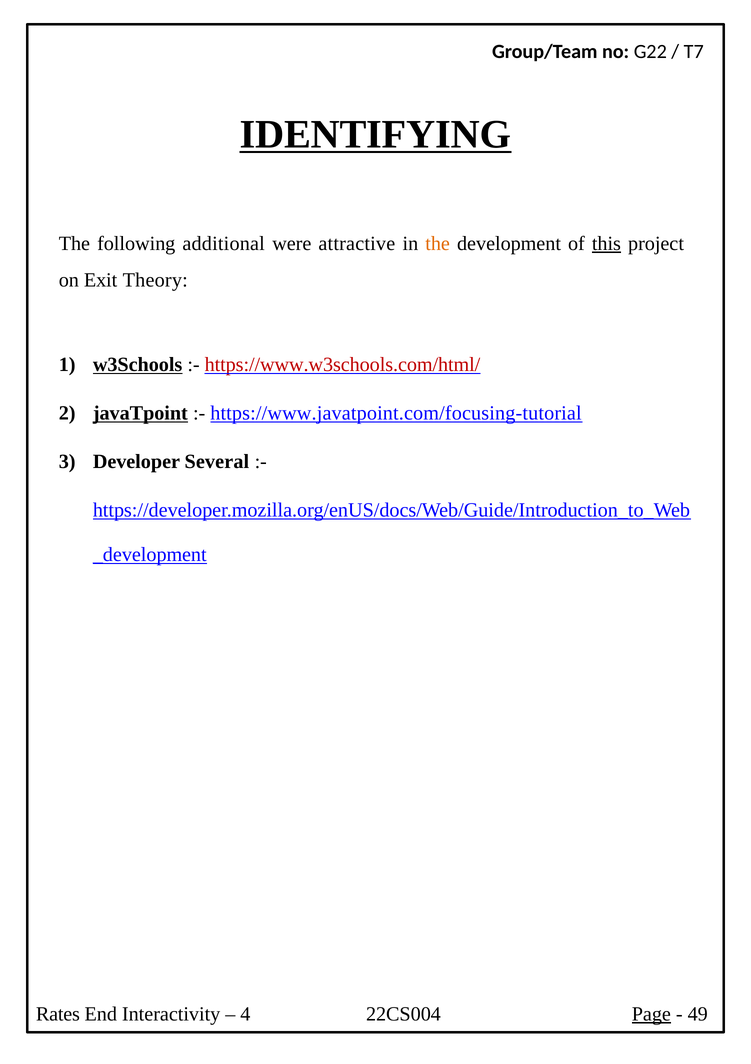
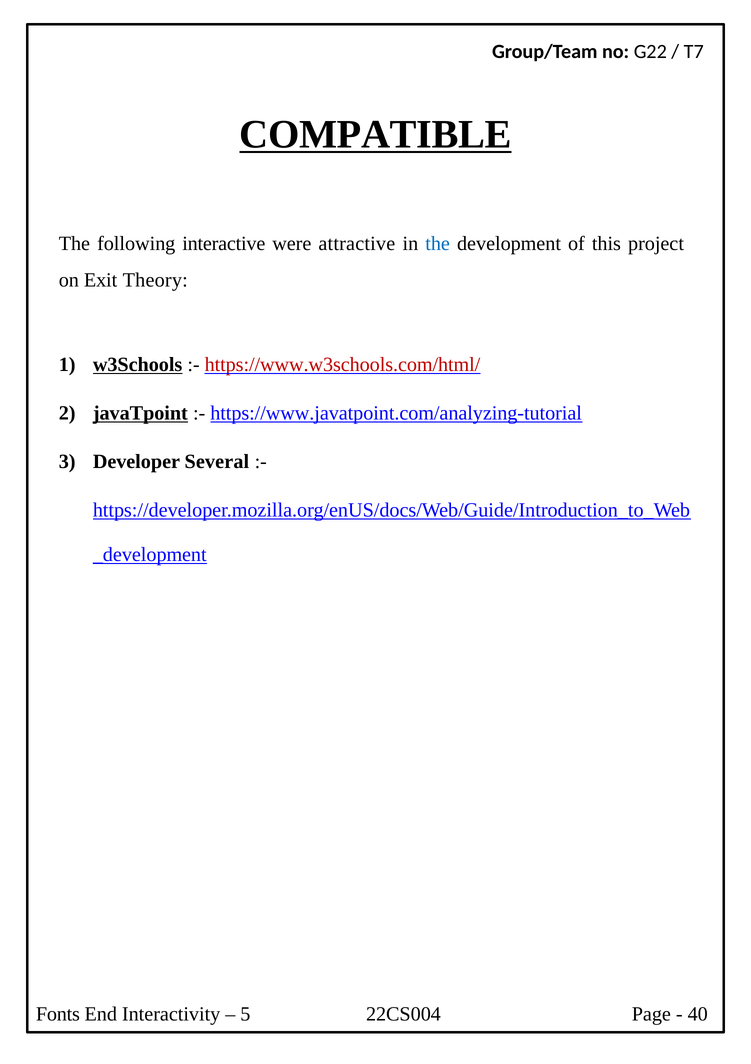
IDENTIFYING: IDENTIFYING -> COMPATIBLE (376, 134)
additional: additional -> interactive (224, 243)
the colour: orange -> blue (438, 243)
this underline: present -> none (606, 243)
https://www.javatpoint.com/focusing-tutorial: https://www.javatpoint.com/focusing-tutorial -> https://www.javatpoint.com/analyzing-tutorial (396, 413)
Rates: Rates -> Fonts (58, 1014)
4: 4 -> 5 (245, 1014)
Page underline: present -> none (651, 1014)
49: 49 -> 40 (698, 1014)
